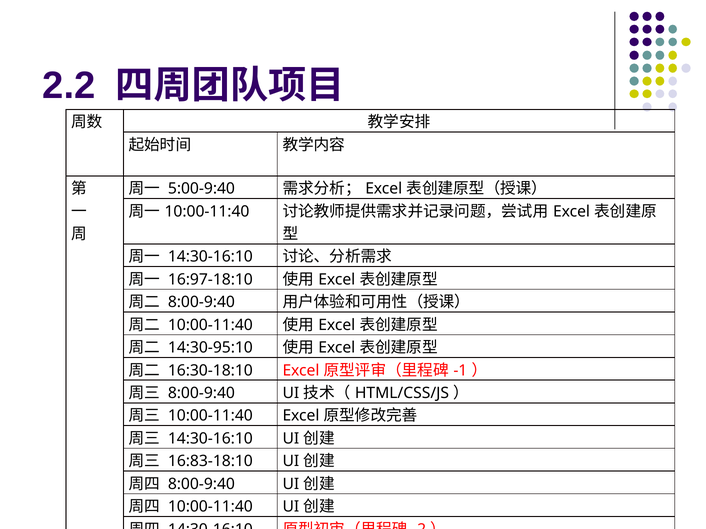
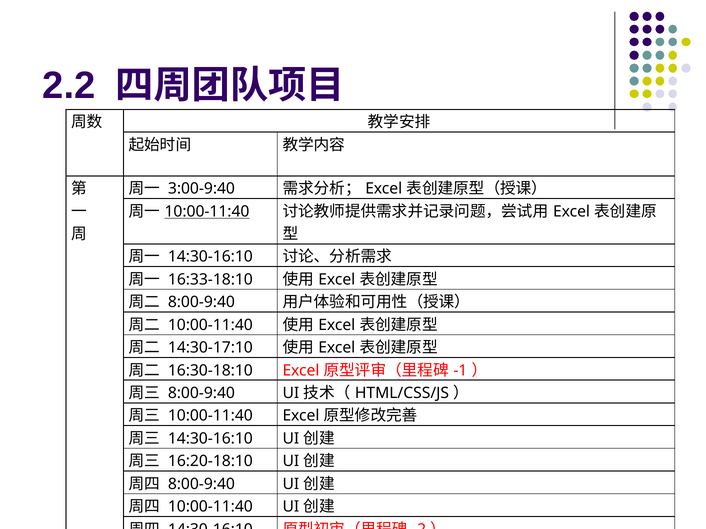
5:00-9:40: 5:00-9:40 -> 3:00-9:40 (201, 189)
10:00-11:40 underline: none -> present (207, 212)
16:97-18:10: 16:97-18:10 -> 16:33-18:10 (210, 280)
14:30-95:10: 14:30-95:10 -> 14:30-17:10 (210, 348)
16:83-18:10: 16:83-18:10 -> 16:20-18:10 (210, 462)
